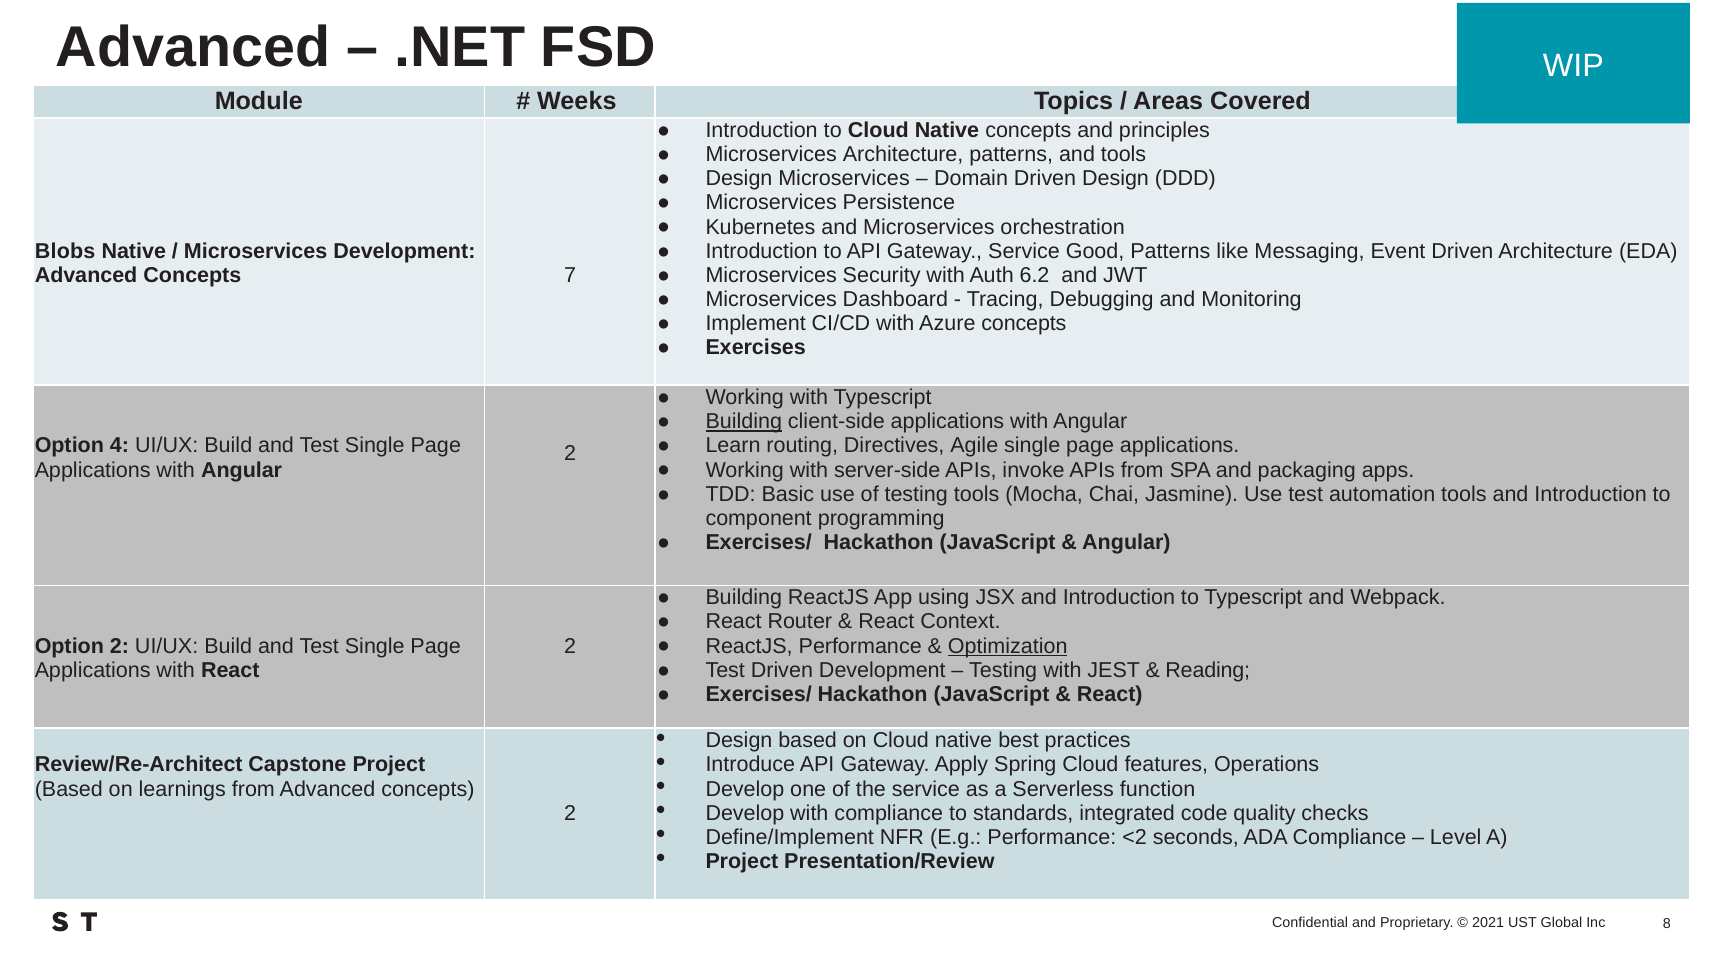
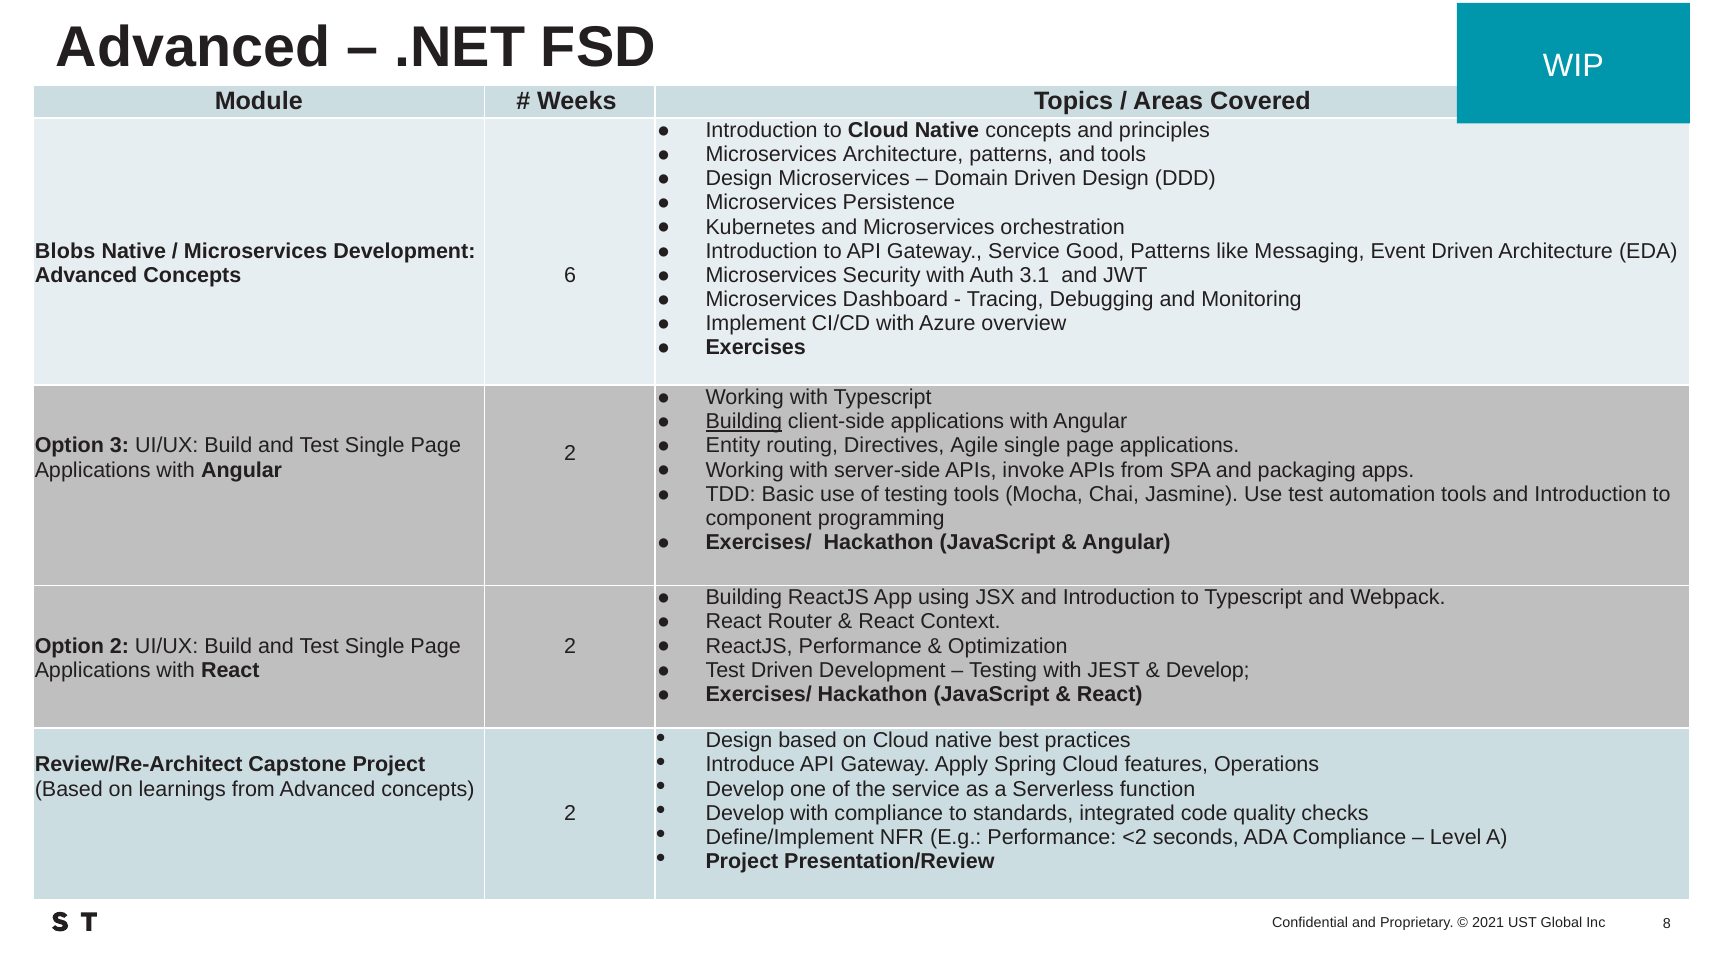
6.2: 6.2 -> 3.1 (1035, 275)
7: 7 -> 6 (570, 275)
Azure concepts: concepts -> overview (1024, 323)
4: 4 -> 3 (119, 446)
Learn: Learn -> Entity (733, 446)
Optimization underline: present -> none (1008, 646)
Reading: Reading -> Develop (1208, 670)
